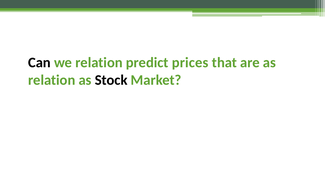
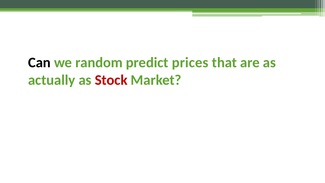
we relation: relation -> random (99, 62)
relation: relation -> actually (52, 80)
Stock colour: black -> red (111, 80)
